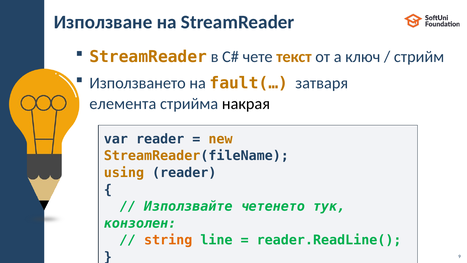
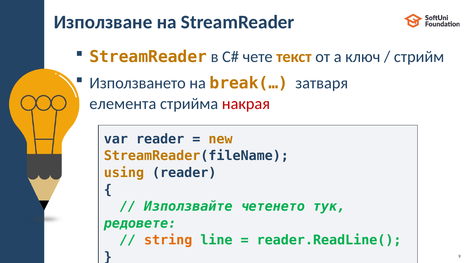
fault(…: fault(… -> break(… (249, 83)
накрая colour: black -> red (246, 104)
конзолен: конзолен -> редовете (140, 223)
